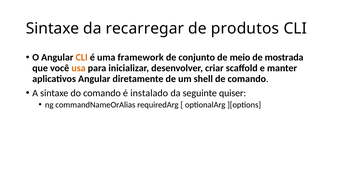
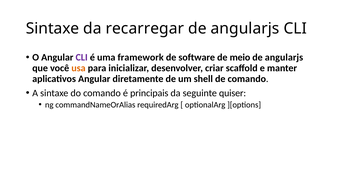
produtos: produtos -> angularjs (245, 29)
CLI colour: orange -> purple (82, 57)
conjunto: conjunto -> software (197, 57)
mostrada: mostrada -> angularjs (284, 57)
instalado: instalado -> principais (149, 93)
